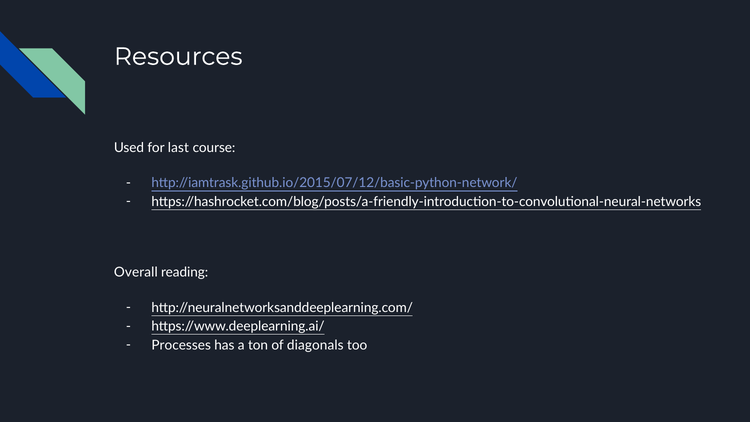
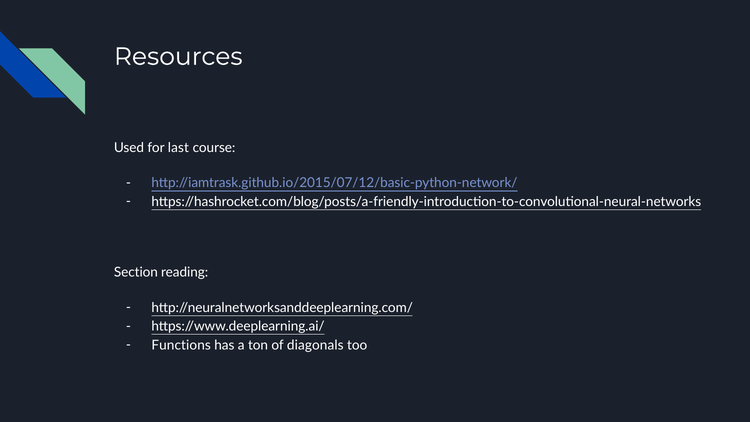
Overall: Overall -> Section (136, 272)
Processes: Processes -> Functions (181, 345)
